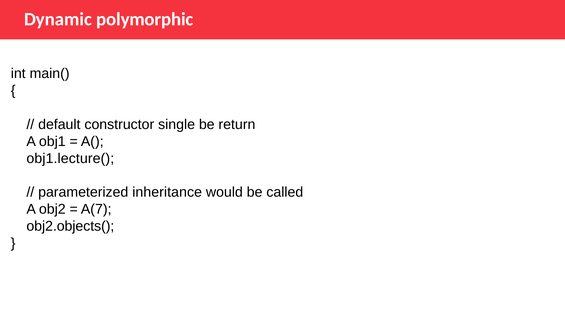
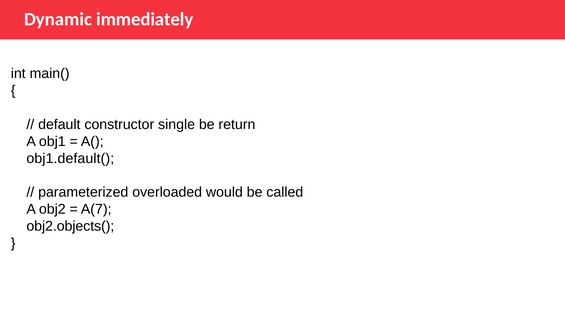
polymorphic: polymorphic -> immediately (145, 19)
obj1.lecture(: obj1.lecture( -> obj1.default( (70, 158)
inheritance: inheritance -> overloaded (167, 192)
